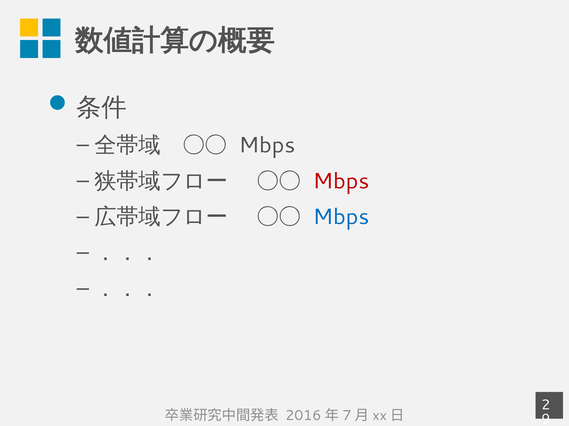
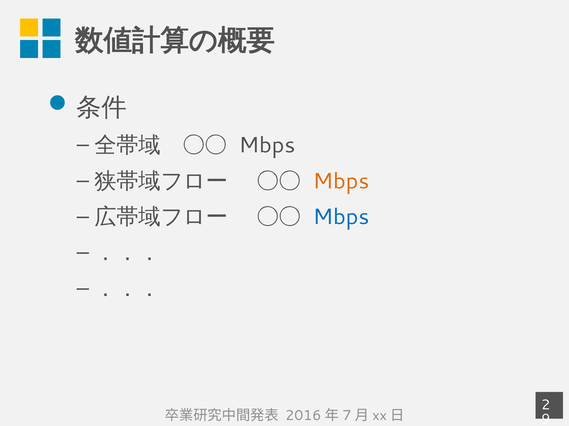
Mbps colour: red -> orange (341, 181)
